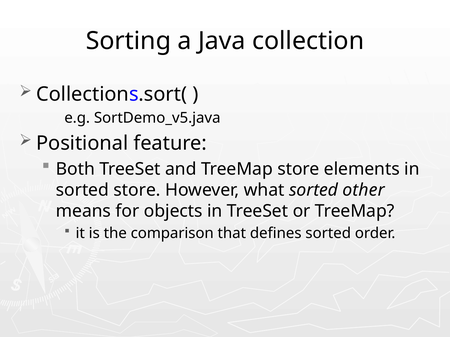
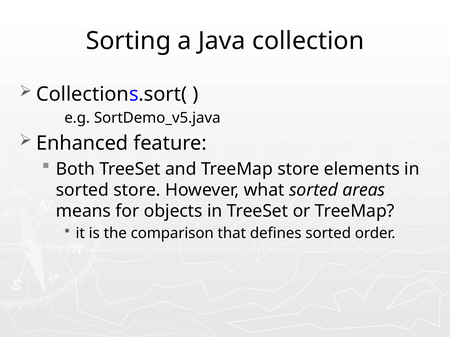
Positional: Positional -> Enhanced (82, 143)
other: other -> areas (364, 190)
